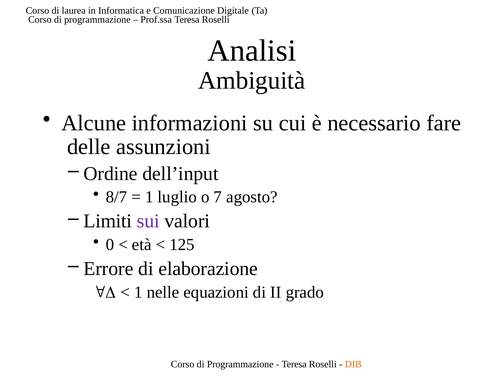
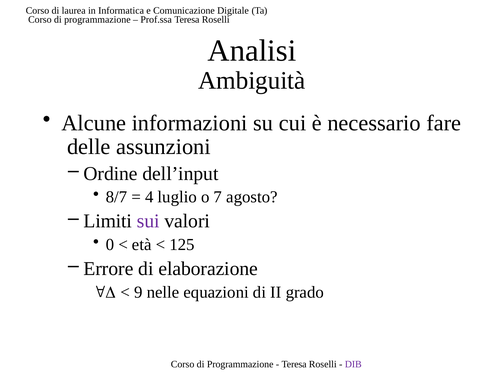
1: 1 -> 4 (149, 197)
1: 1 -> 9 (138, 292)
DIB colour: orange -> purple (353, 364)
